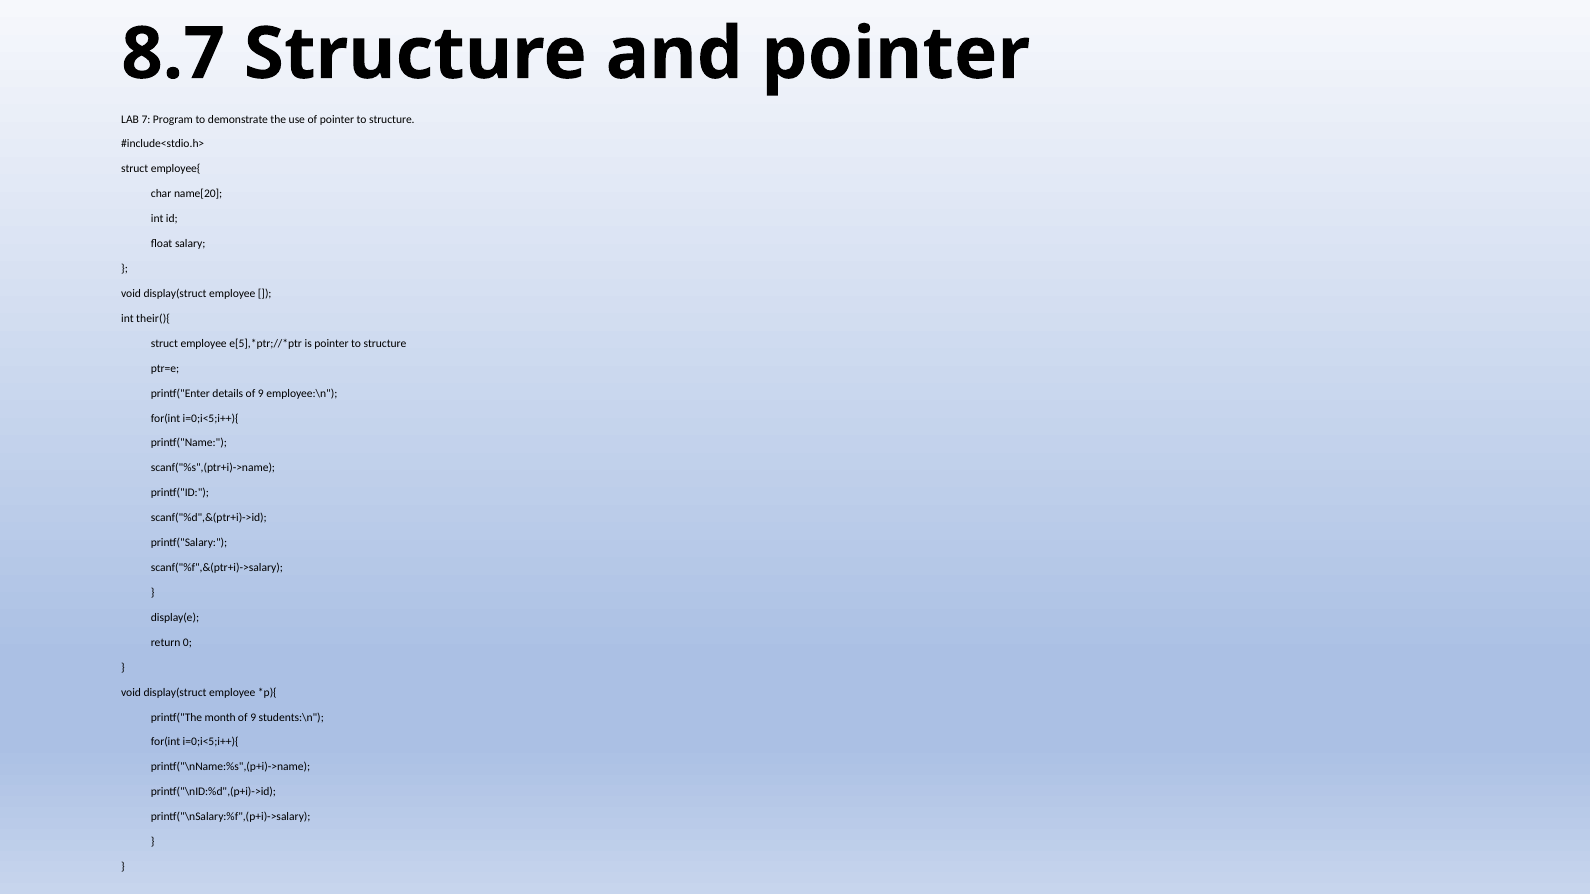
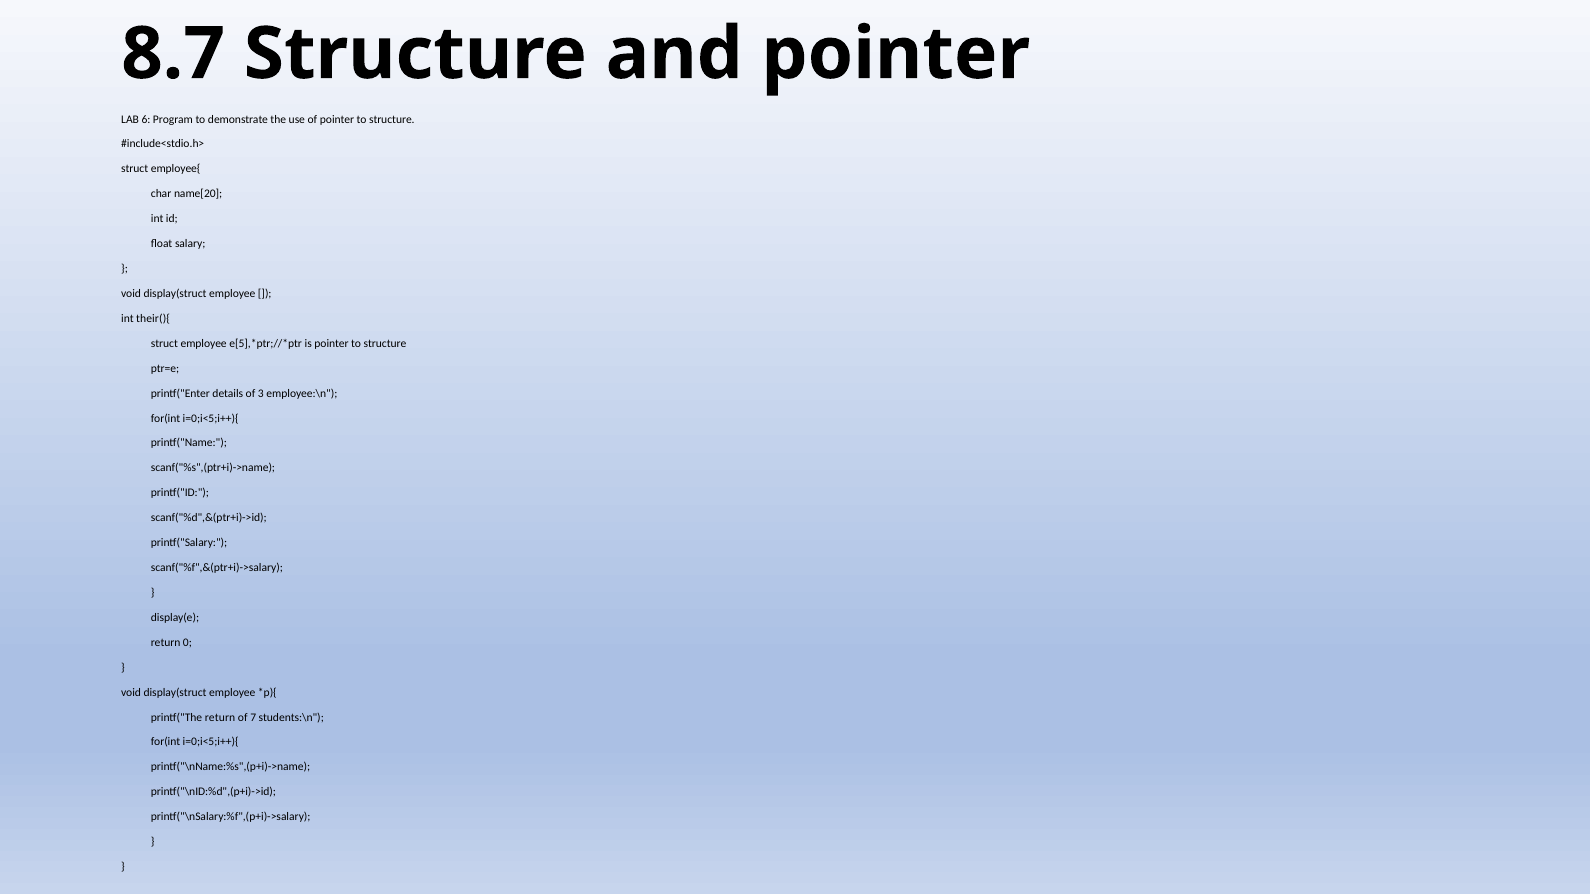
7: 7 -> 6 (146, 119)
details of 9: 9 -> 3 (261, 393)
printf("The month: month -> return (220, 718)
9: 9 -> 7 (253, 718)
